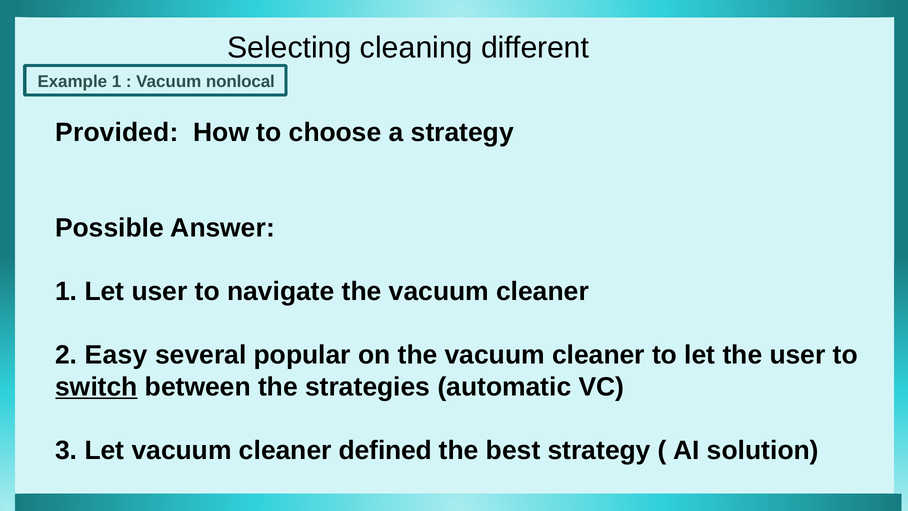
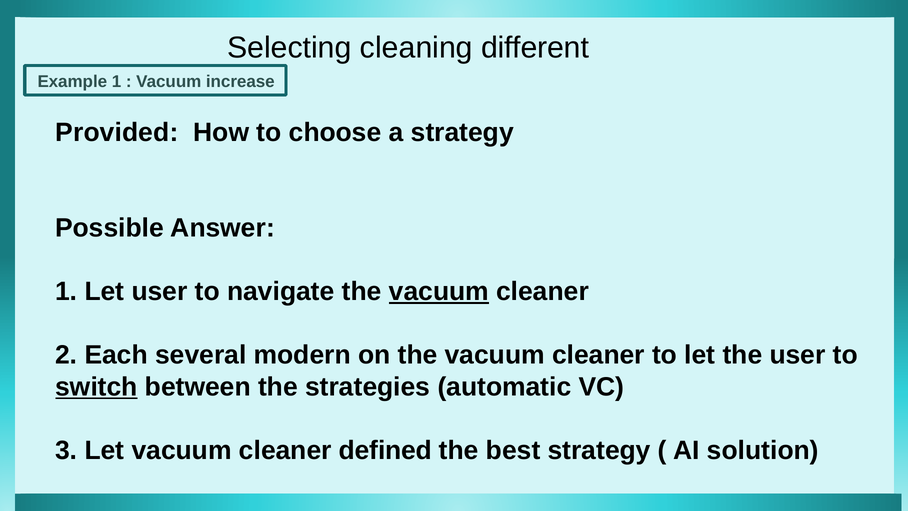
nonlocal: nonlocal -> increase (240, 81)
vacuum underline: none -> present (439, 291)
Easy: Easy -> Each (116, 355)
popular: popular -> modern (302, 355)
